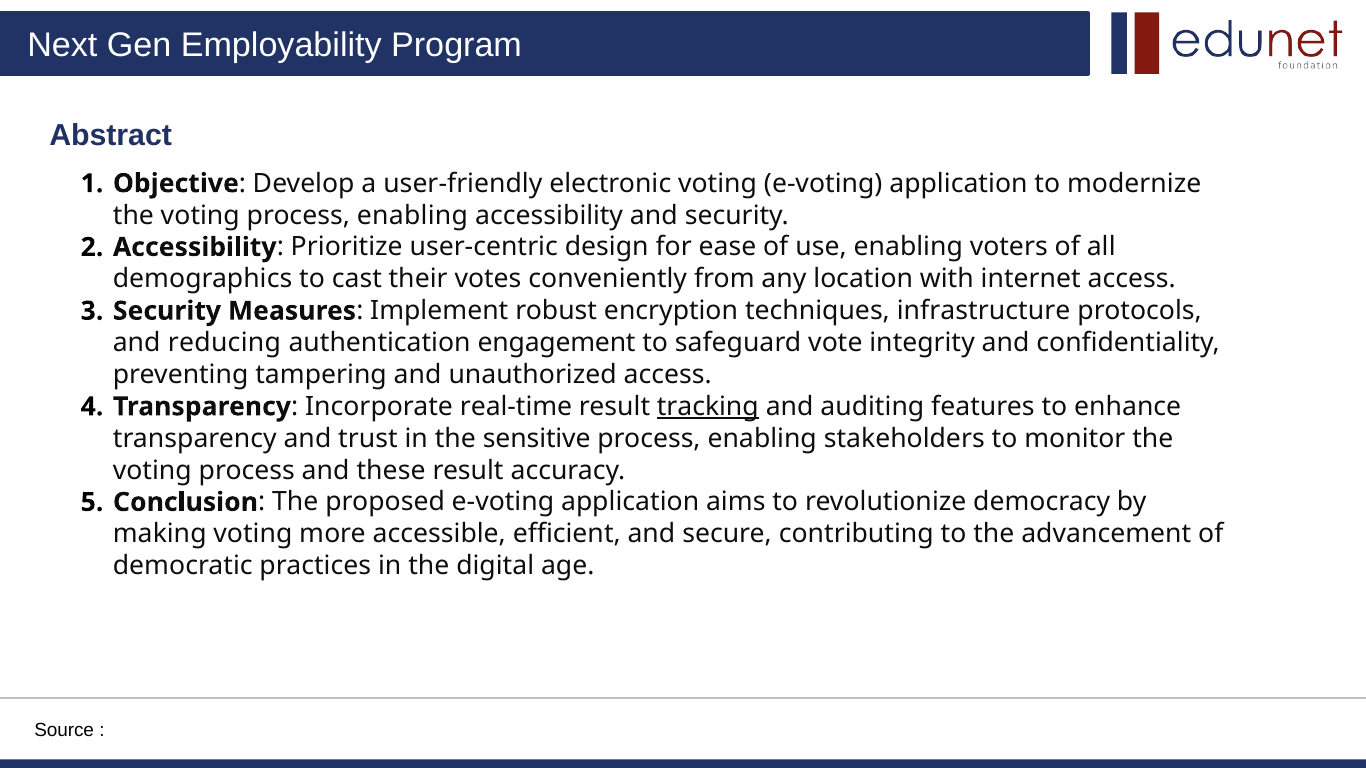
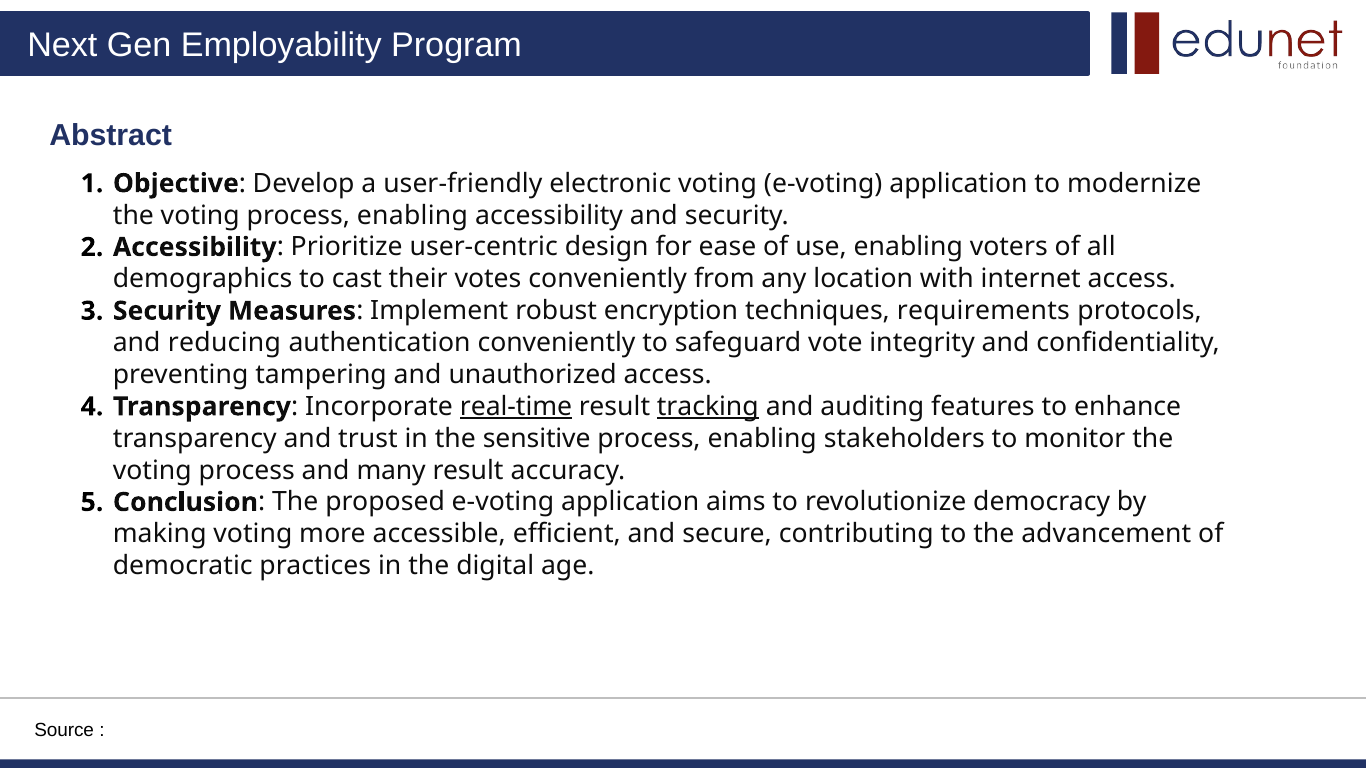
infrastructure: infrastructure -> requirements (983, 311)
authentication engagement: engagement -> conveniently (557, 343)
real-time underline: none -> present (516, 407)
these: these -> many (391, 471)
